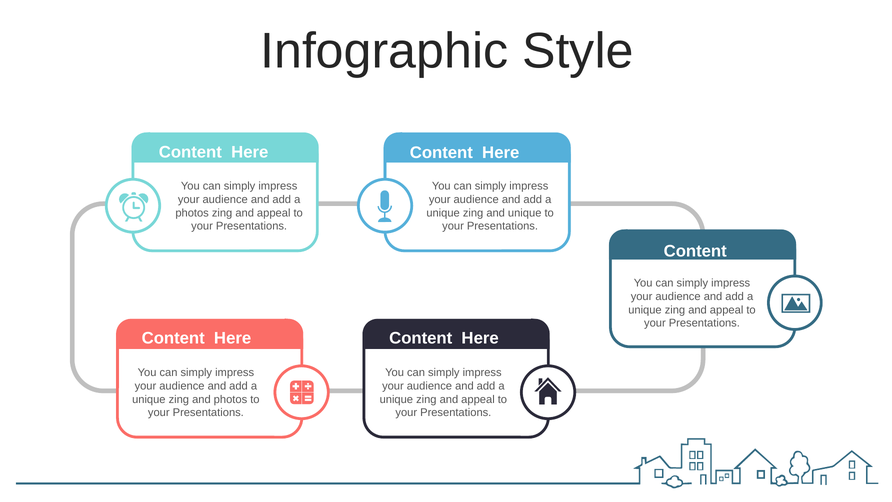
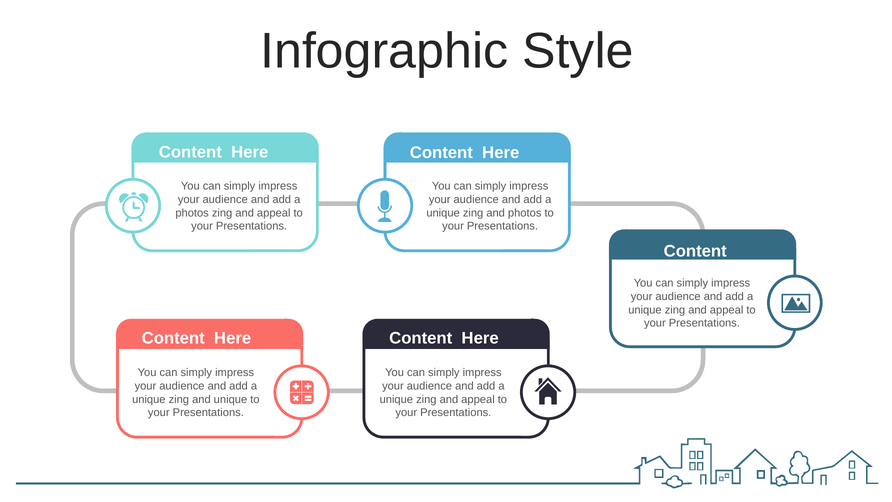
and unique: unique -> photos (525, 213)
and photos: photos -> unique (230, 399)
